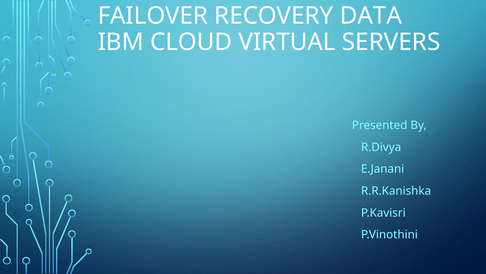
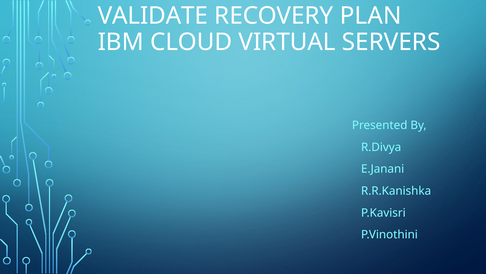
FAILOVER: FAILOVER -> VALIDATE (153, 16)
DATA: DATA -> PLAN (371, 16)
